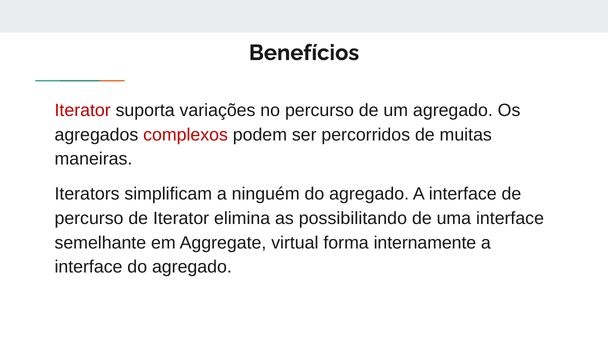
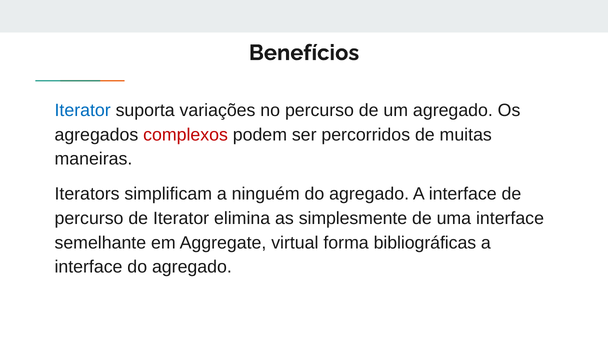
Iterator colour: red -> blue (83, 110)
possibilitando: possibilitando -> simplesmente (353, 218)
internamente: internamente -> bibliográficas (425, 243)
